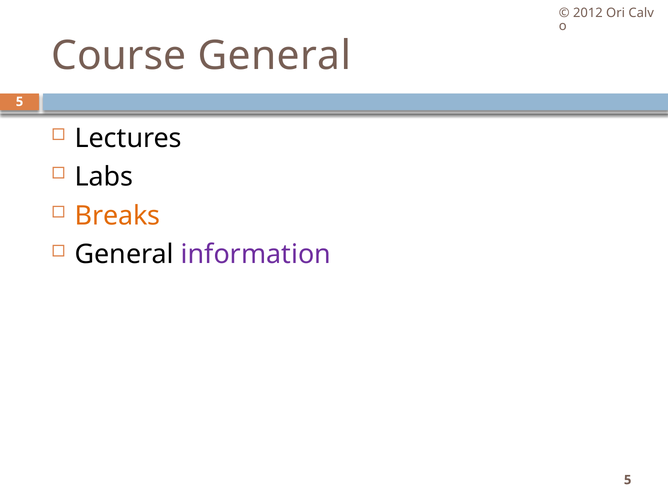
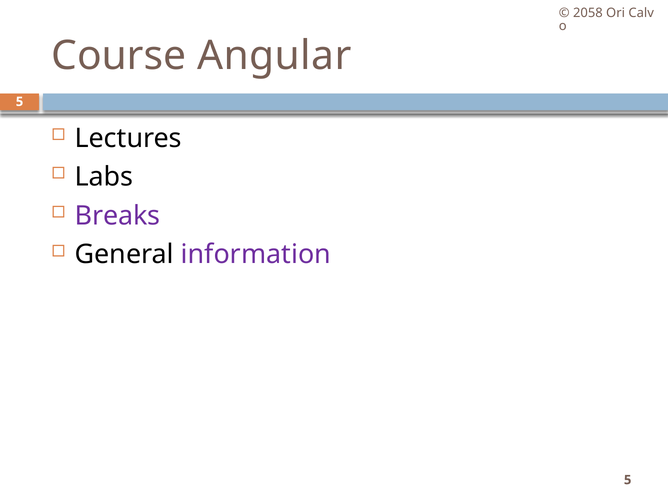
2012: 2012 -> 2058 (588, 13)
Course General: General -> Angular (274, 56)
Breaks colour: orange -> purple (118, 216)
